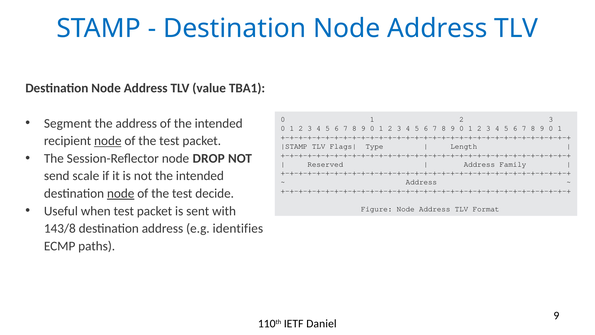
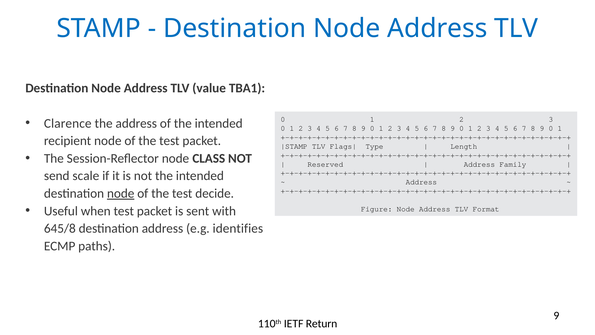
Segment: Segment -> Clarence (68, 123)
node underline: present -> none (108, 141)
DROP: DROP -> CLASS (209, 158)
143/8: 143/8 -> 645/8 (60, 228)
Daniel: Daniel -> Return (322, 323)
